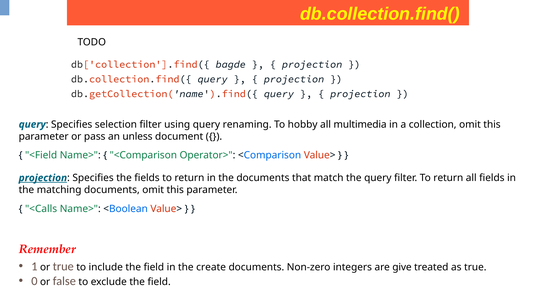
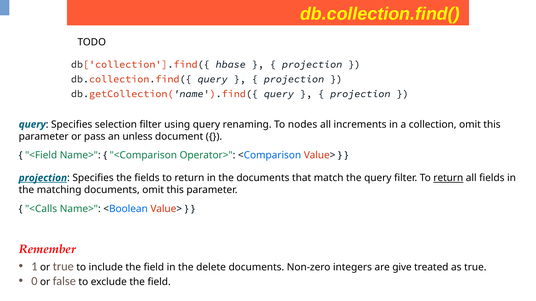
bagde: bagde -> hbase (231, 64)
hobby: hobby -> nodes (303, 125)
multimedia: multimedia -> increments (360, 125)
return underline: none -> present (448, 178)
create: create -> delete (211, 268)
